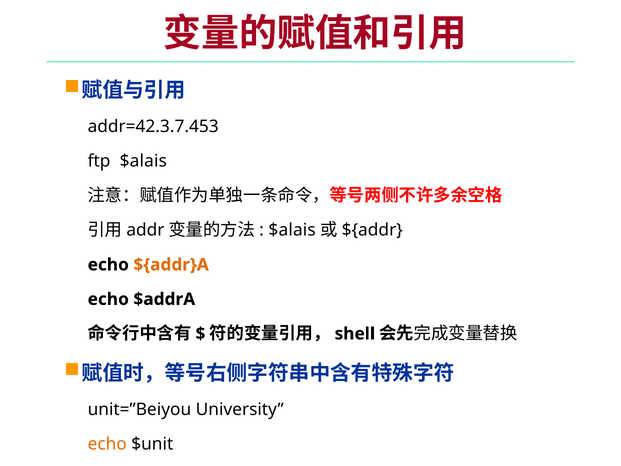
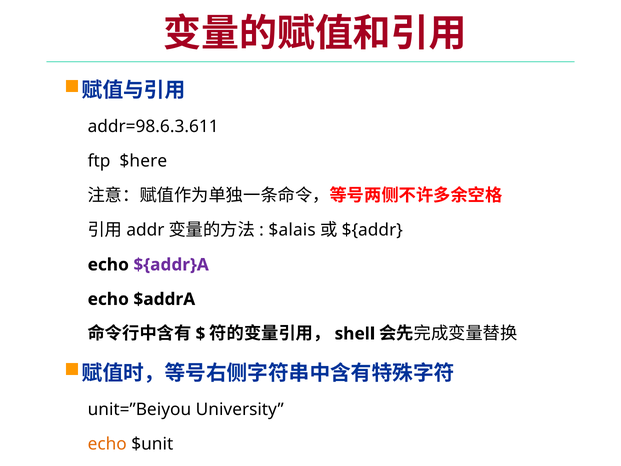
addr=42.3.7.453: addr=42.3.7.453 -> addr=98.6.3.611 (153, 127)
ftp $alais: $alais -> $here (143, 161)
${addr}A colour: orange -> purple (171, 265)
